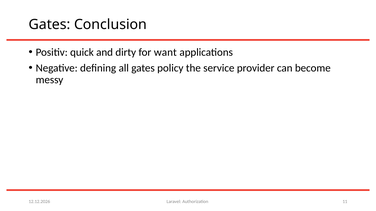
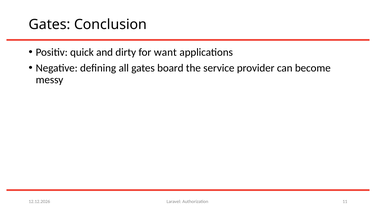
policy: policy -> board (170, 68)
